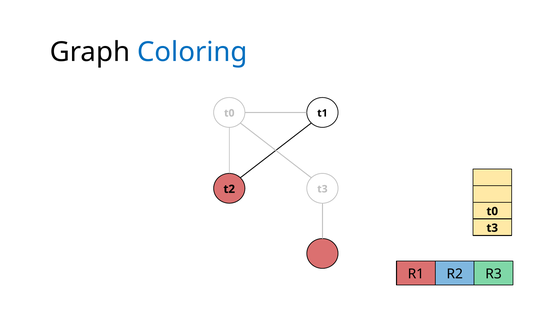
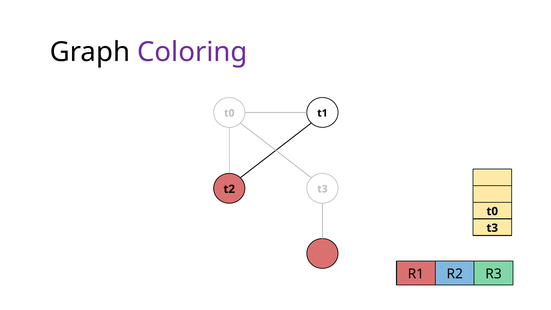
Coloring colour: blue -> purple (192, 52)
